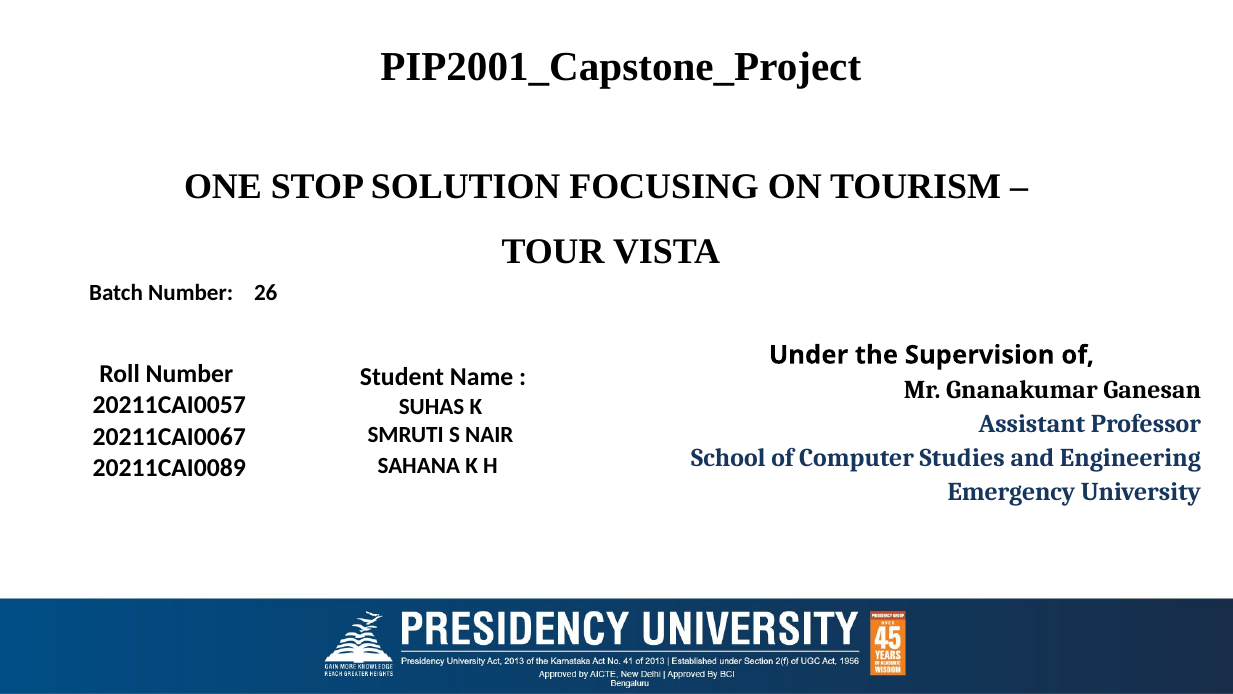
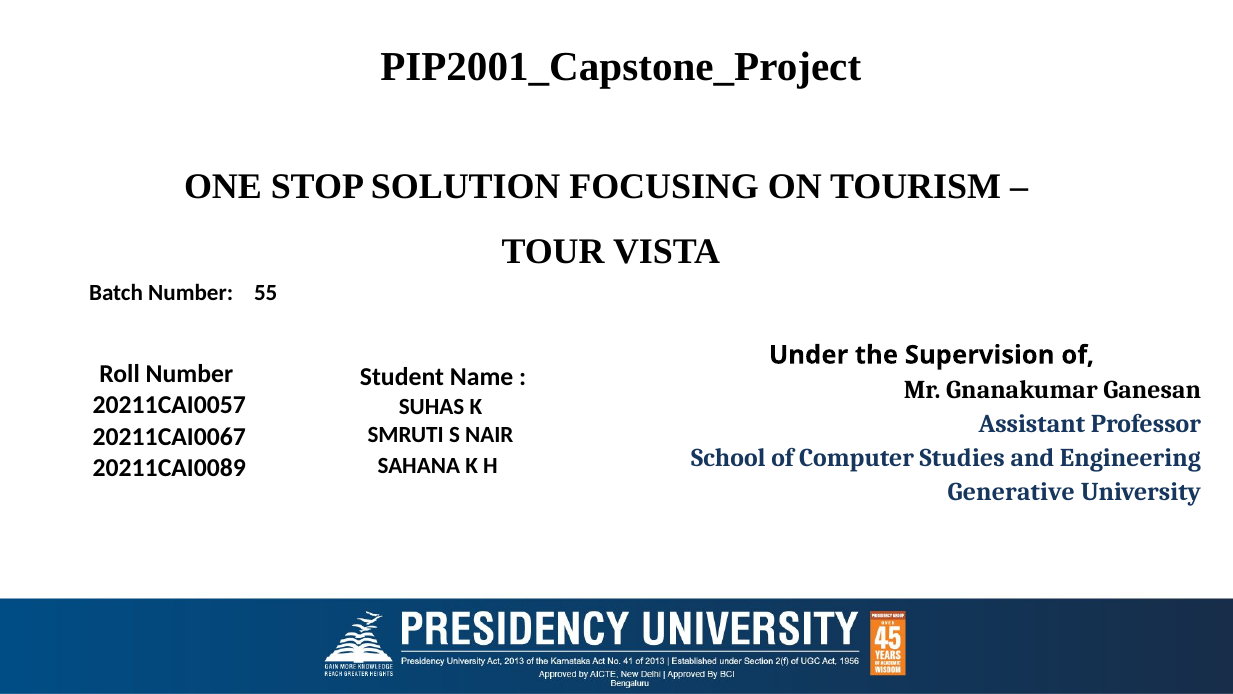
26: 26 -> 55 (266, 292)
Emergency: Emergency -> Generative (1011, 492)
